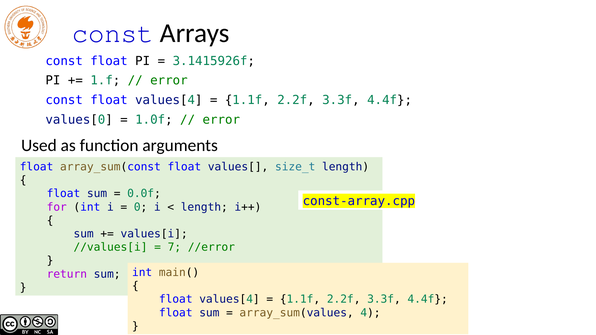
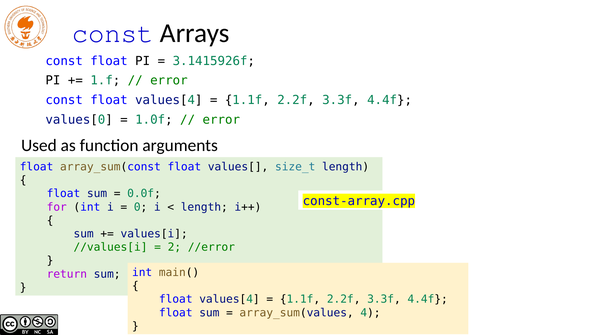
7: 7 -> 2 (174, 247)
